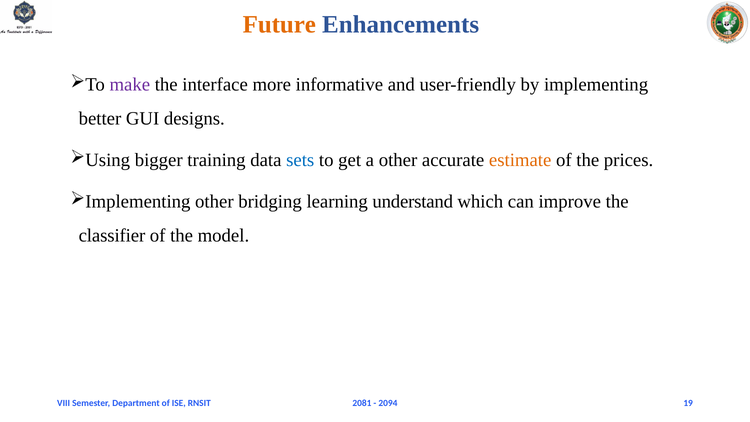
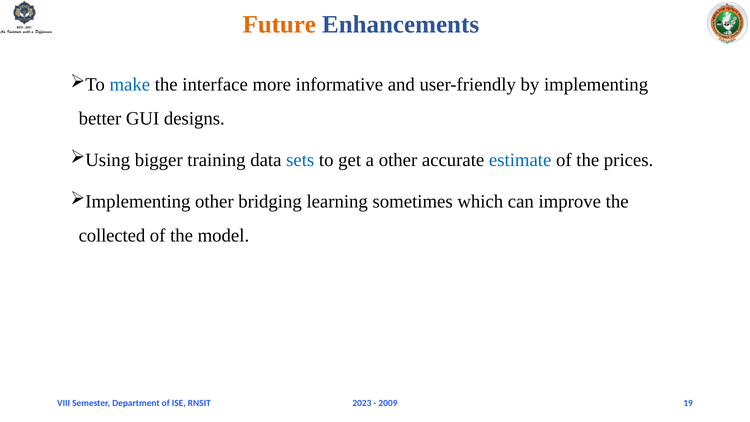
make colour: purple -> blue (130, 85)
estimate colour: orange -> blue (520, 160)
understand: understand -> sometimes (413, 202)
classifier: classifier -> collected (112, 235)
2081: 2081 -> 2023 (362, 403)
2094: 2094 -> 2009 (388, 403)
